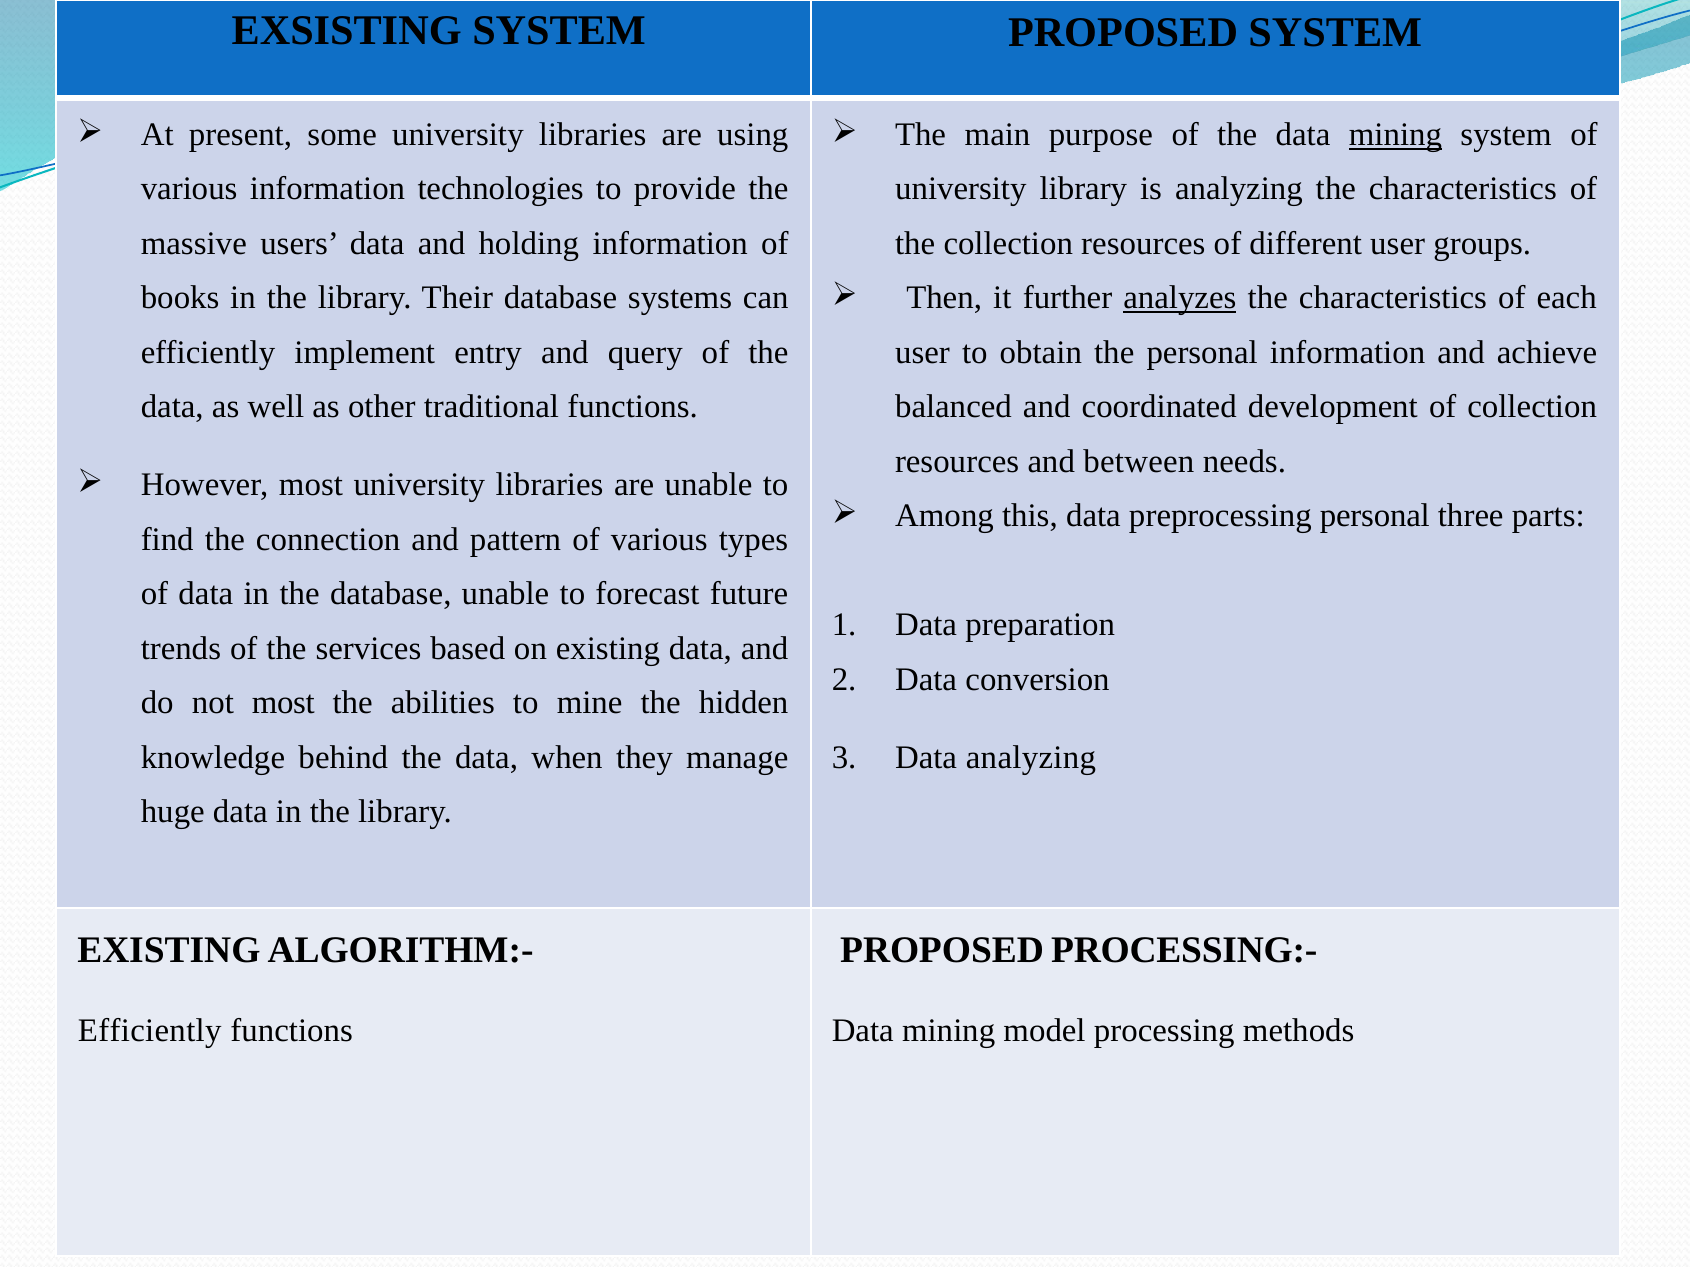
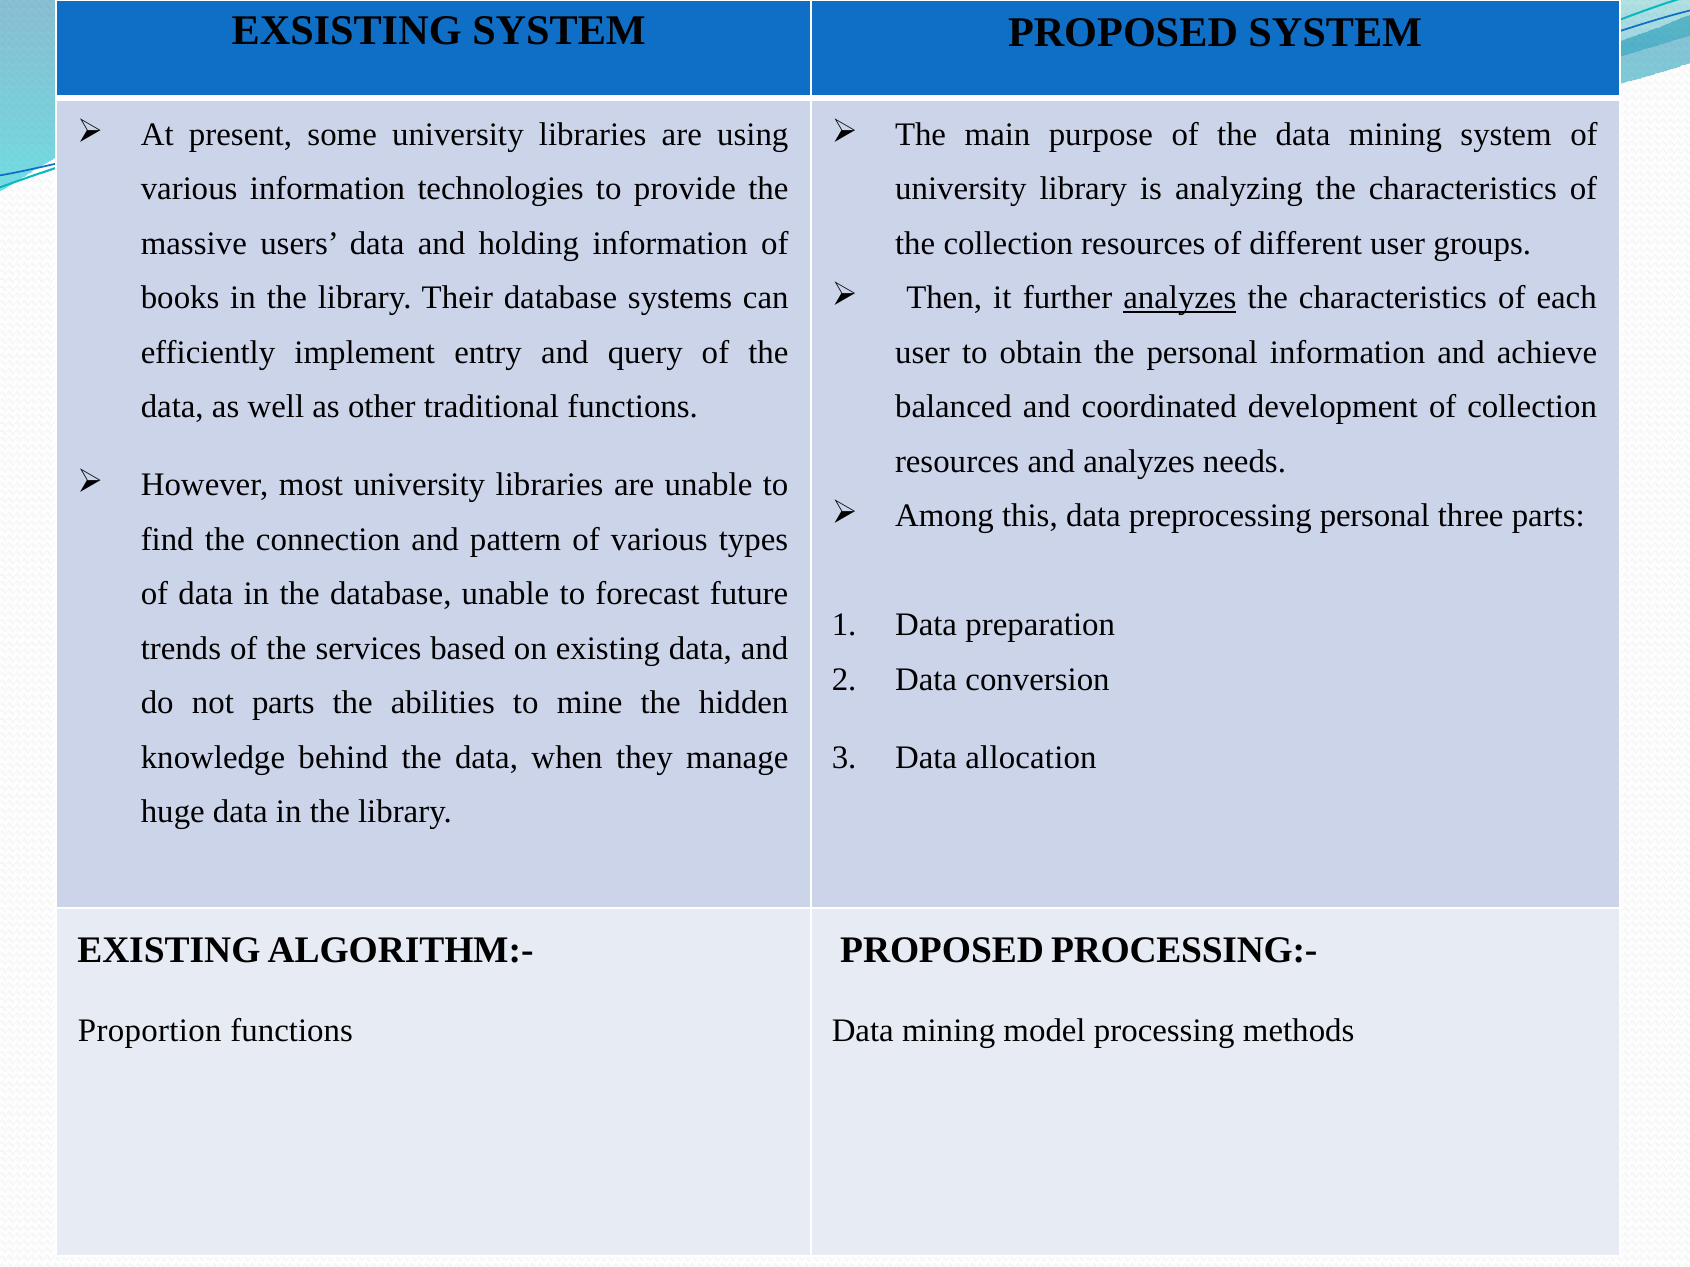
mining underline: present -> none (1396, 135)
and between: between -> analyzes (1139, 462)
not most: most -> parts (283, 703)
Data analyzing: analyzing -> allocation (1031, 758)
Efficiently: Efficiently -> Proportion (150, 1031)
